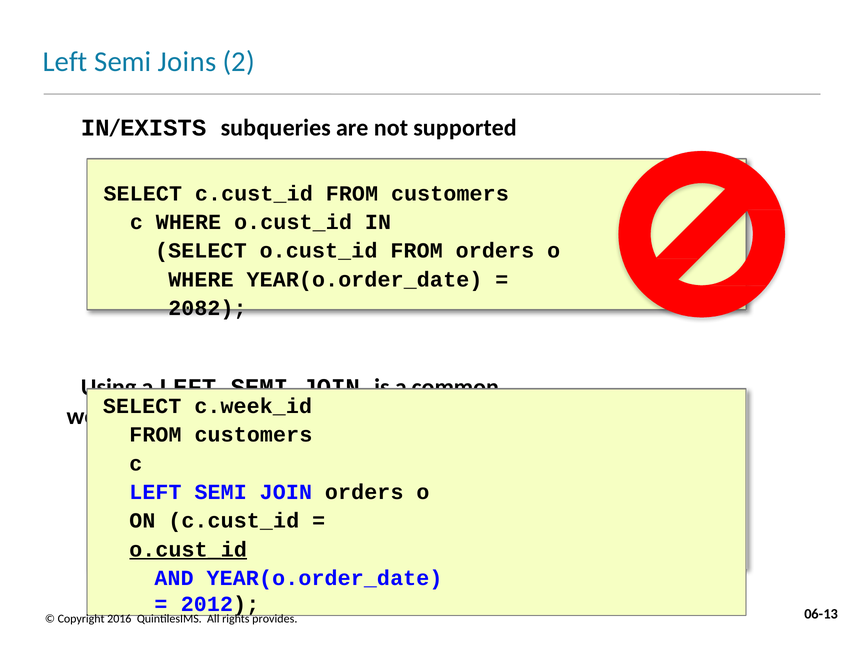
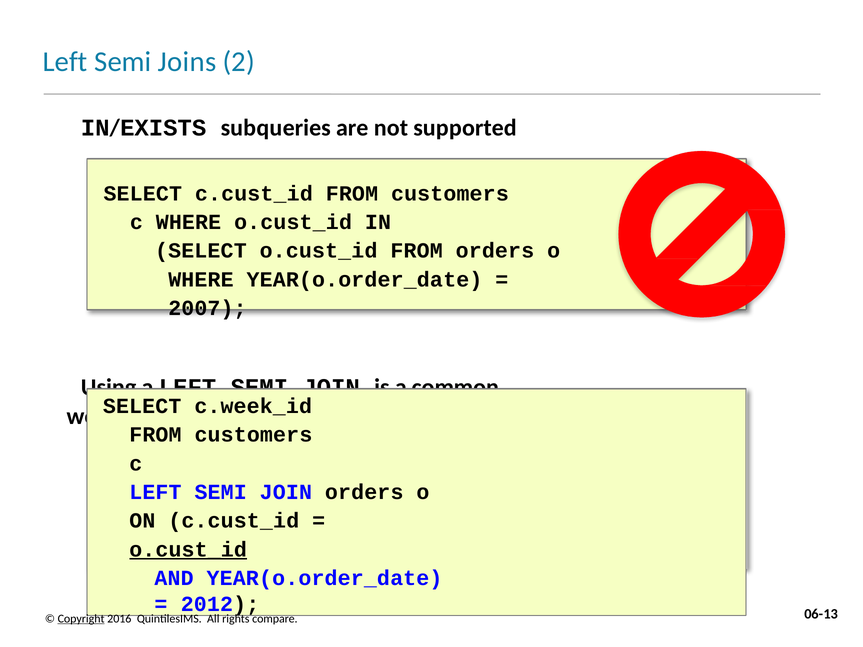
2082: 2082 -> 2007 (207, 308)
Copyright underline: none -> present (81, 619)
provides: provides -> compare (275, 619)
